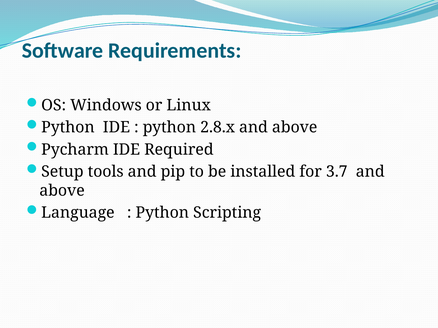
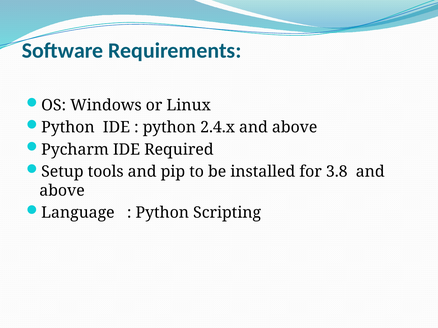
2.8.x: 2.8.x -> 2.4.x (218, 128)
3.7: 3.7 -> 3.8 (337, 172)
